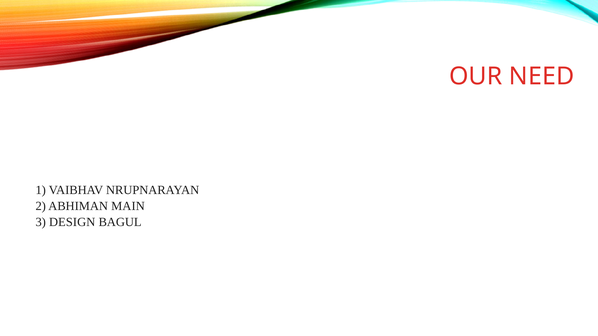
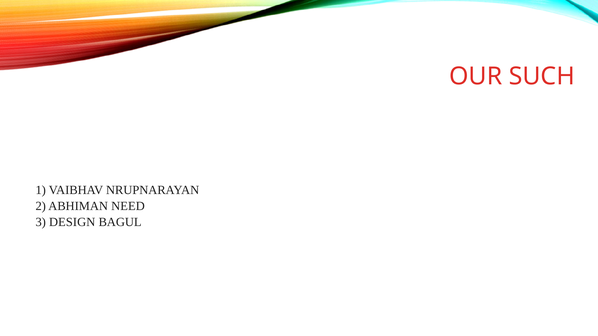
NEED: NEED -> SUCH (542, 76)
MAIN: MAIN -> NEED (128, 206)
